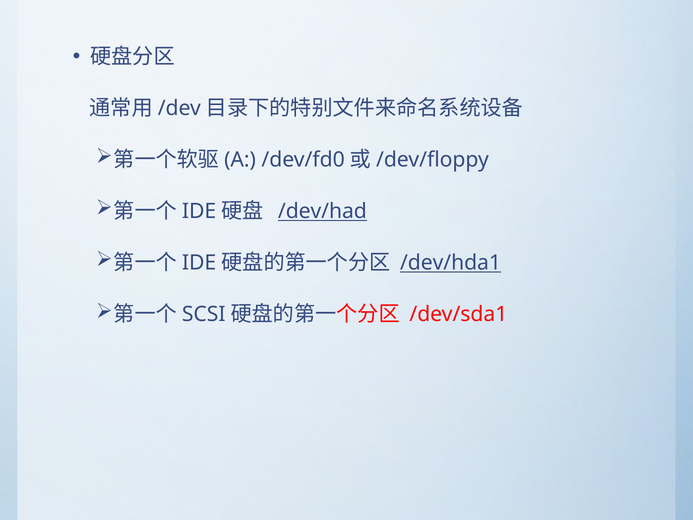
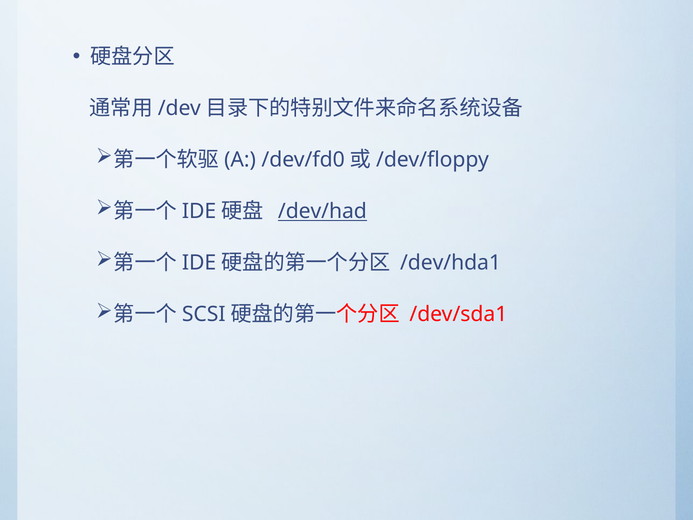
/dev/hda1 underline: present -> none (451, 263)
